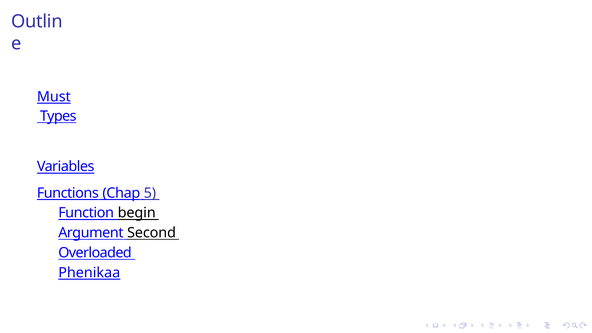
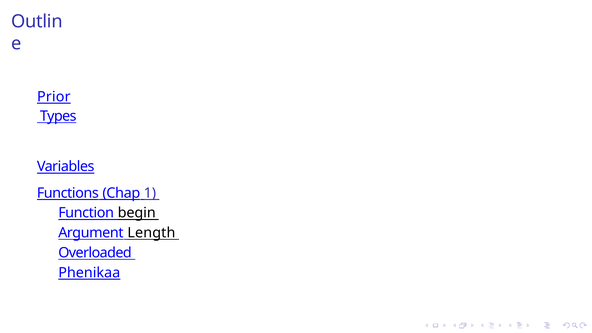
Must: Must -> Prior (54, 97)
5: 5 -> 1 (150, 193)
Second: Second -> Length (151, 233)
